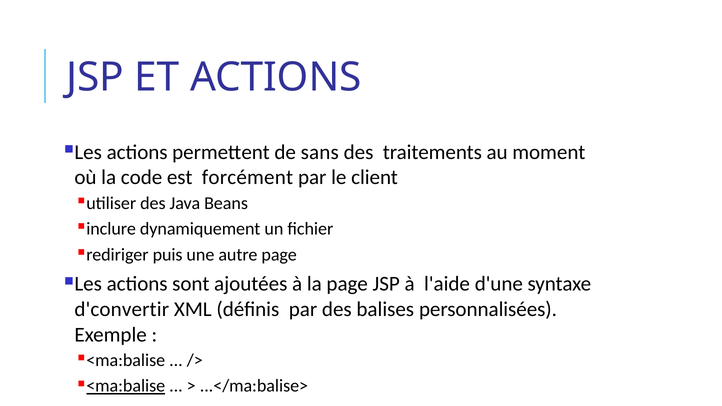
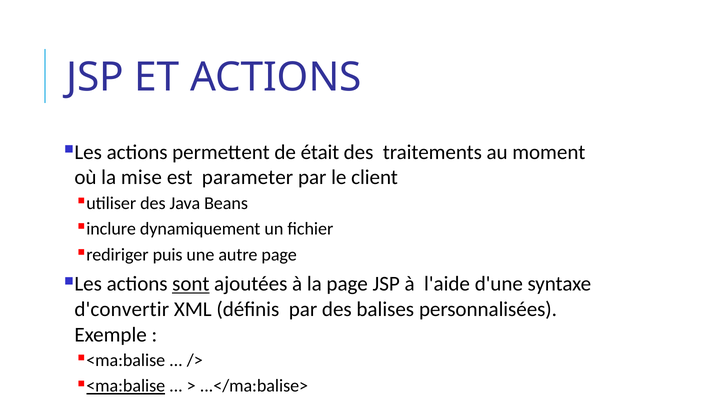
sans: sans -> était (320, 152)
code: code -> mise (141, 177)
forcément: forcément -> parameter (248, 177)
sont underline: none -> present (191, 284)
